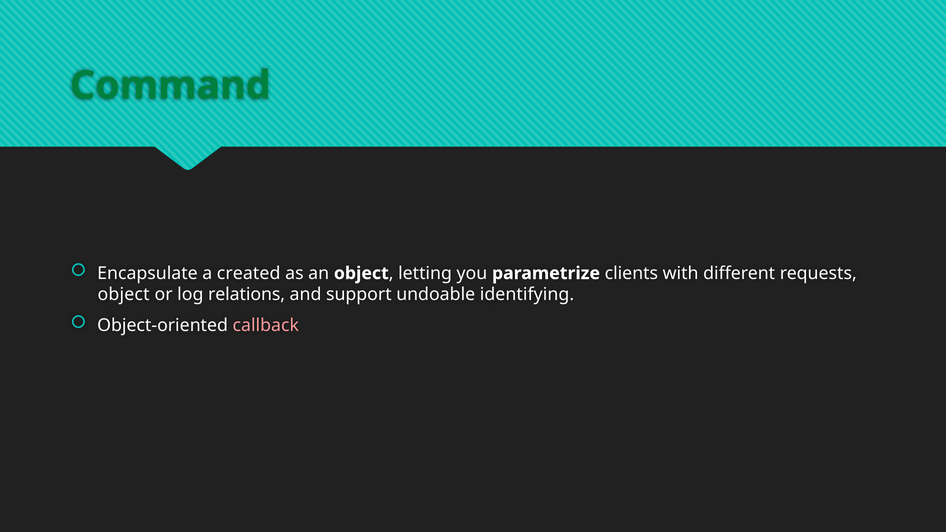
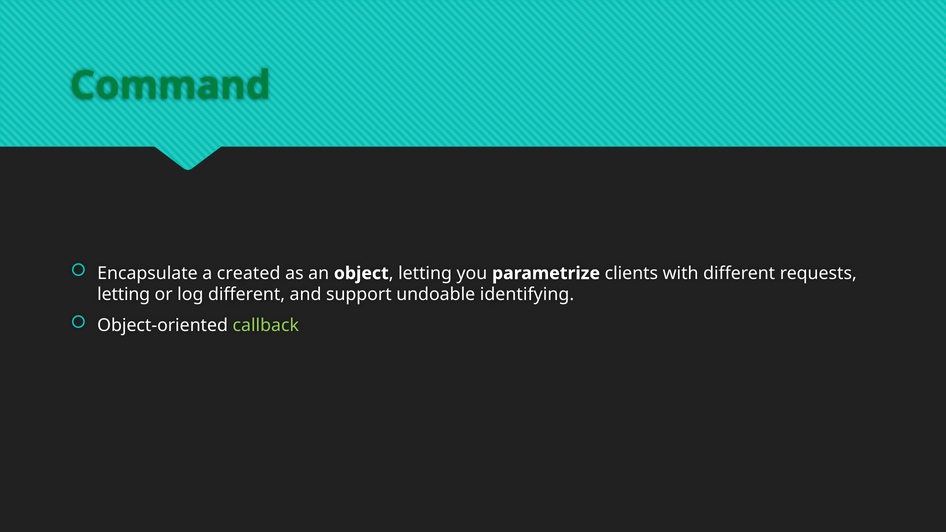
object: object -> letting (124, 295)
log relations: relations -> different (247, 295)
callback colour: pink -> light green (266, 325)
